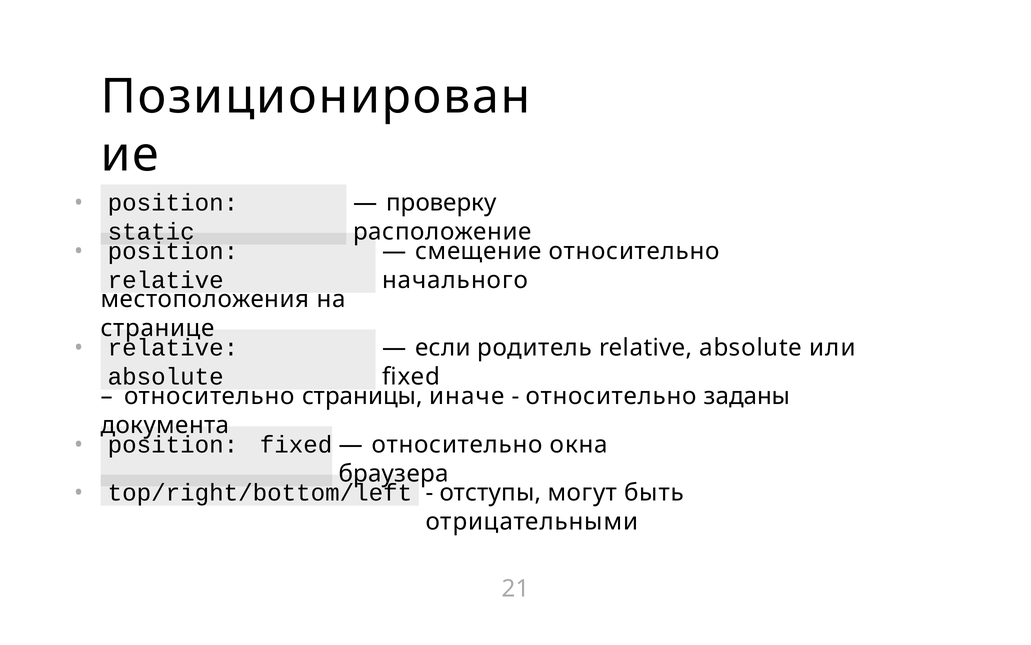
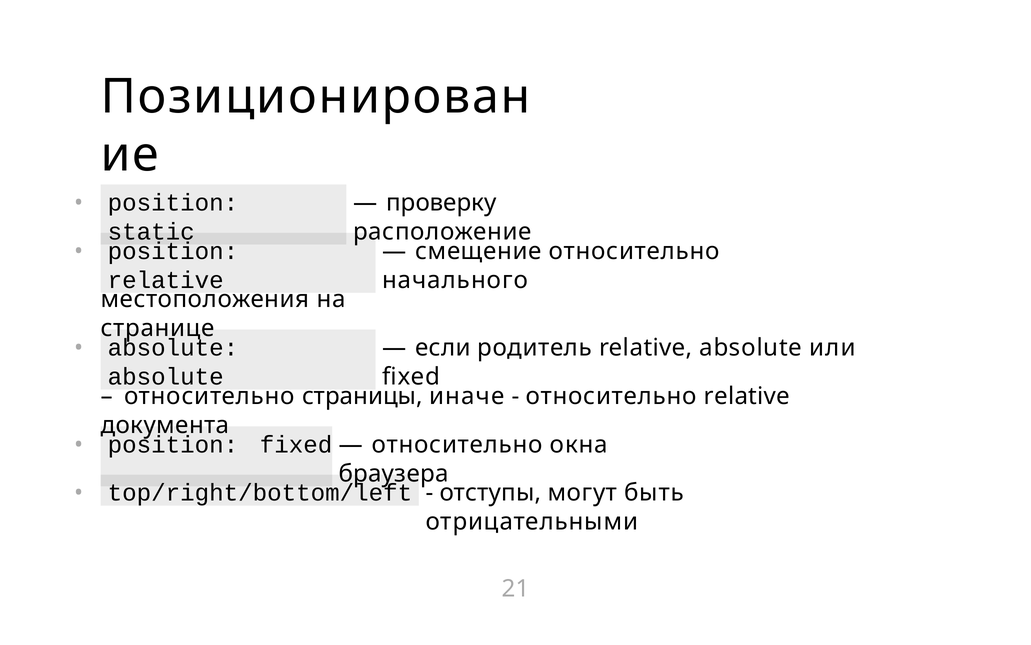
relative: relative -> absolute (173, 347)
относительно заданы: заданы -> relative (747, 396)
